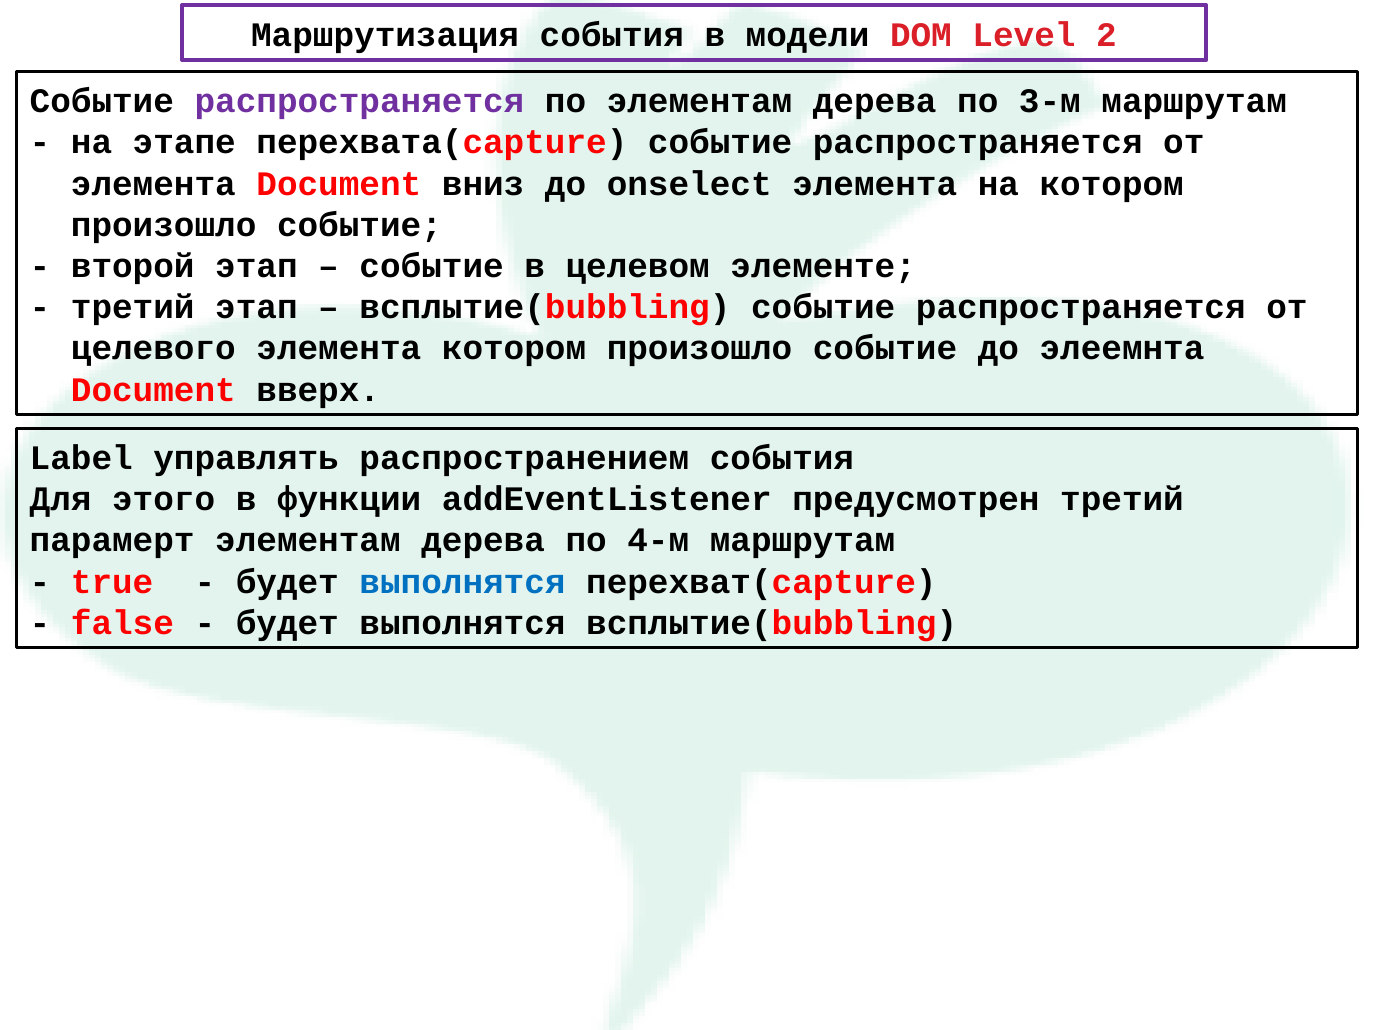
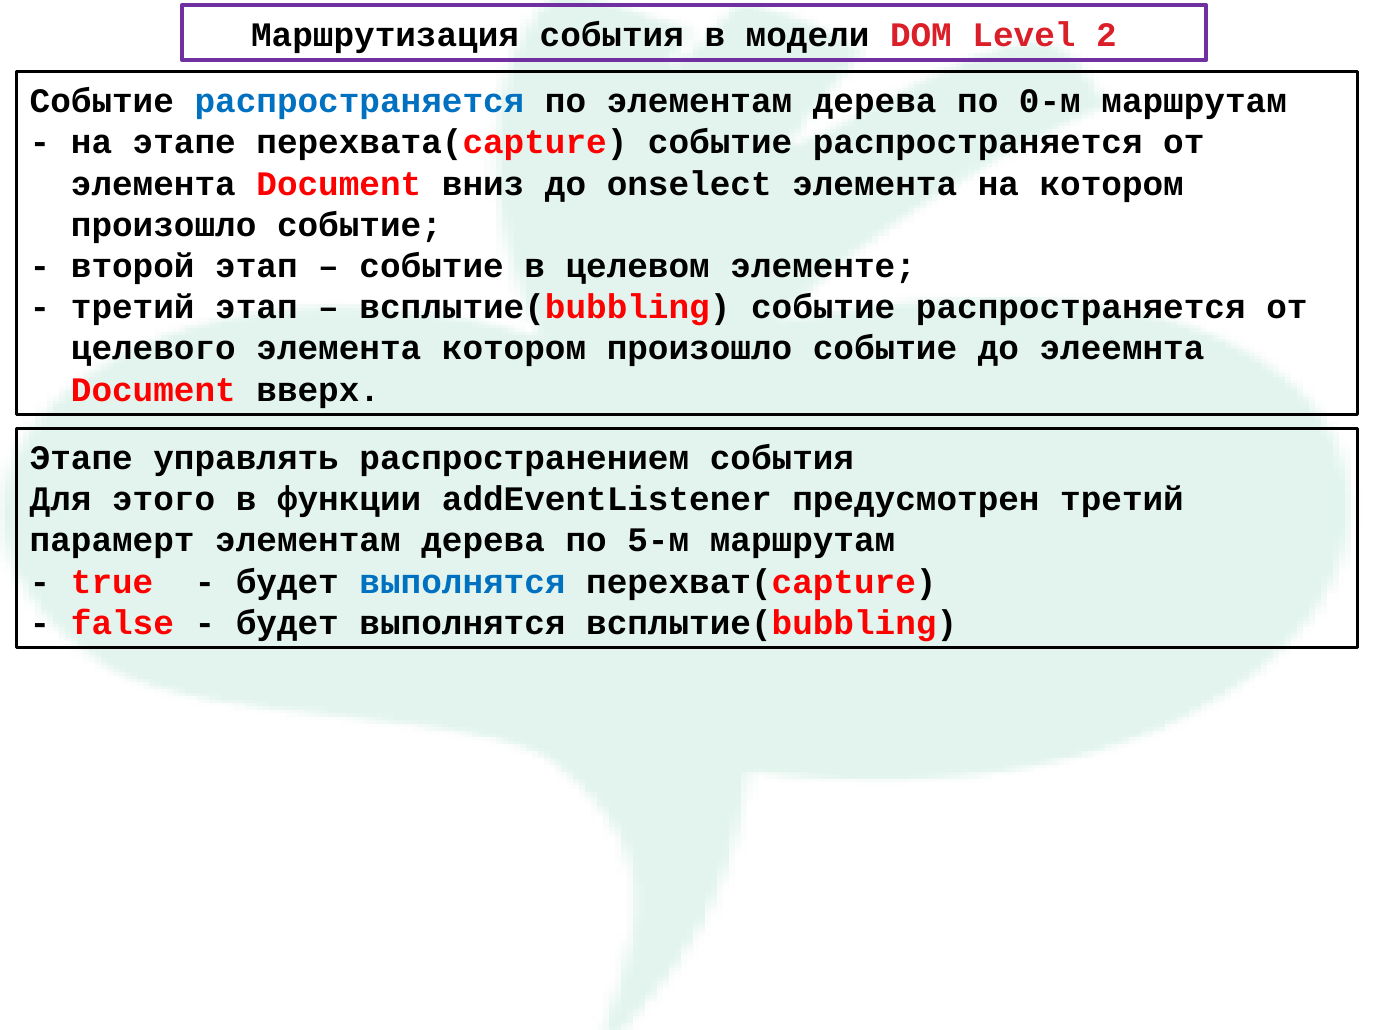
распространяется colour: purple -> blue (359, 101)
3-м: 3-м -> 0-м (1050, 101)
Label: Label -> Этапе (81, 458)
4-м: 4-м -> 5-м (658, 541)
